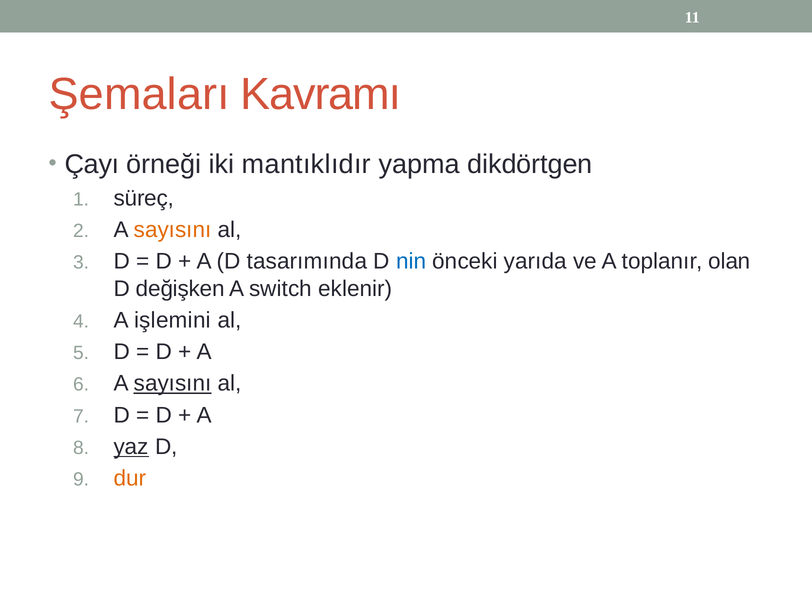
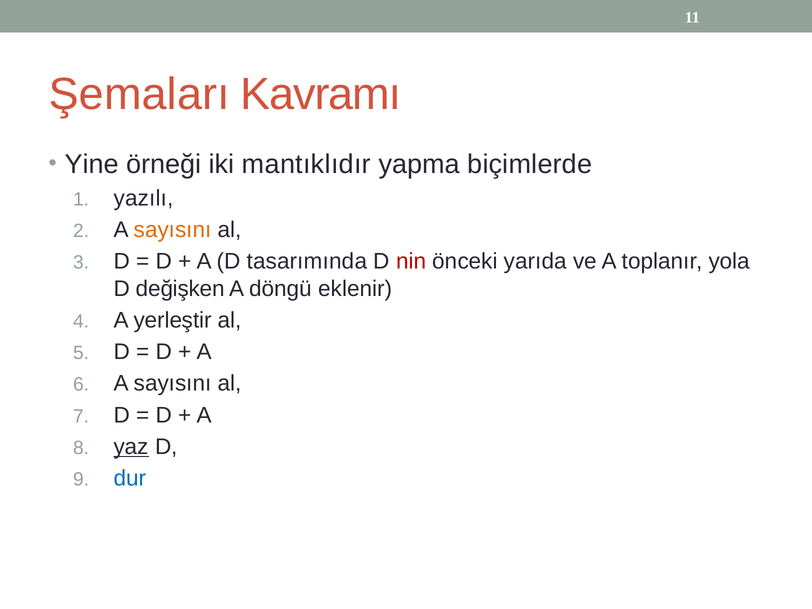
Çayı: Çayı -> Yine (92, 164)
dikdörtgen: dikdörtgen -> biçimlerde (530, 164)
süreç: süreç -> yazılı (144, 198)
nin colour: blue -> red (411, 262)
olan: olan -> yola (729, 262)
switch: switch -> döngü (281, 289)
işlemini: işlemini -> yerleştir (173, 320)
sayısını underline: present -> none (173, 383)
dur colour: orange -> blue (130, 478)
